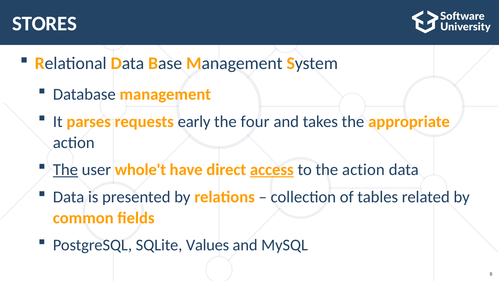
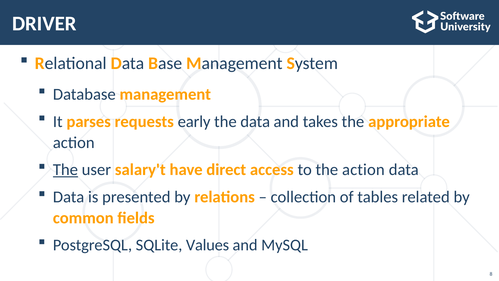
STORES: STORES -> DRIVER (44, 24)
the four: four -> data (255, 121)
whole't: whole't -> salary't (140, 170)
access underline: present -> none (272, 170)
